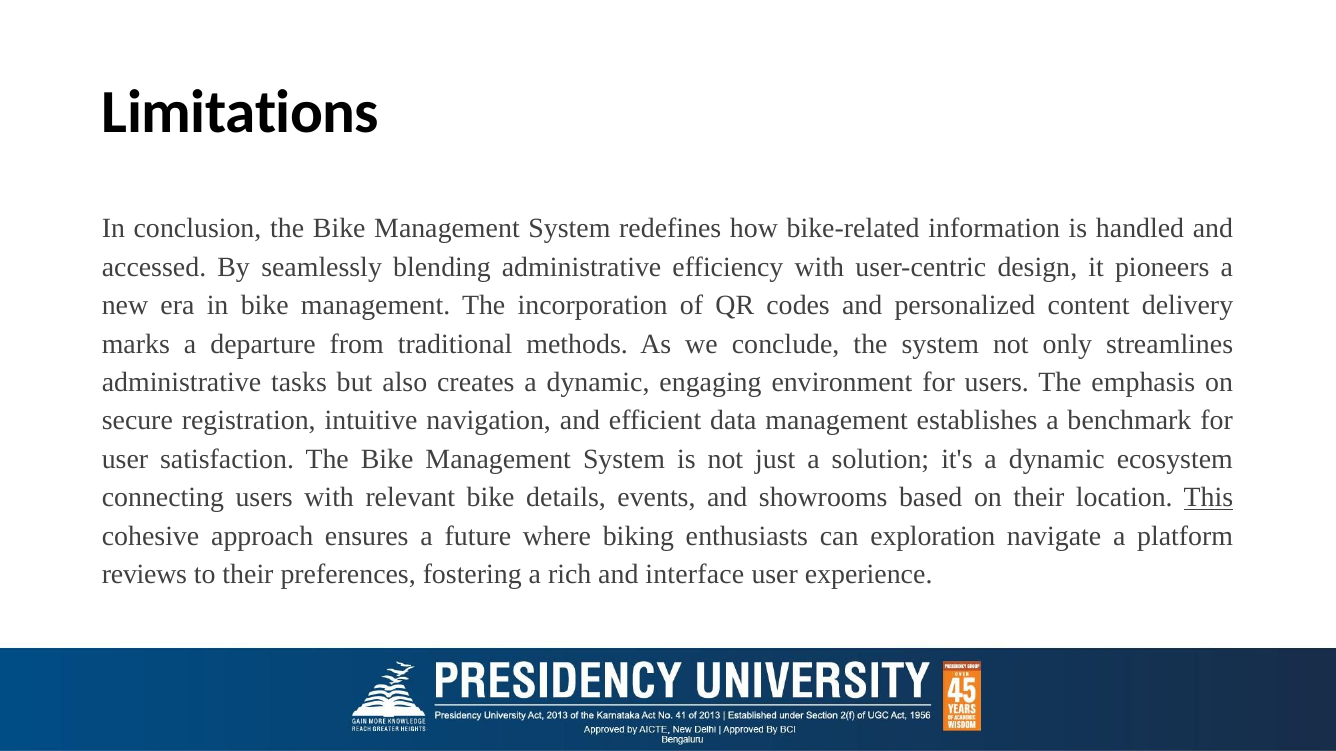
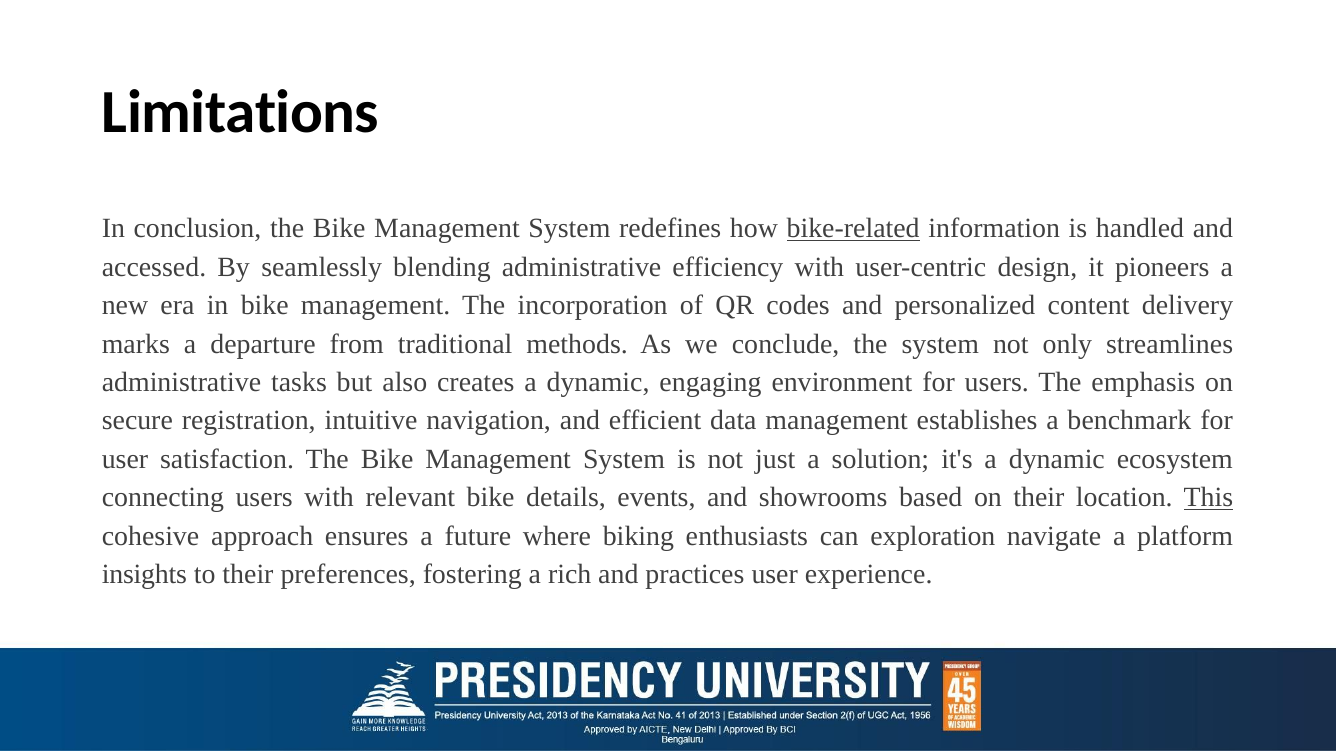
bike-related underline: none -> present (853, 229)
reviews: reviews -> insights (144, 575)
interface: interface -> practices (695, 575)
